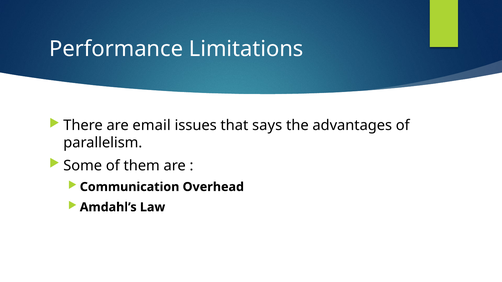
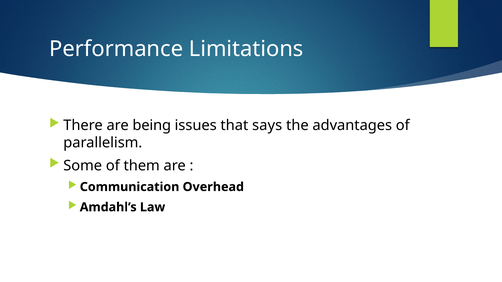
email: email -> being (152, 125)
